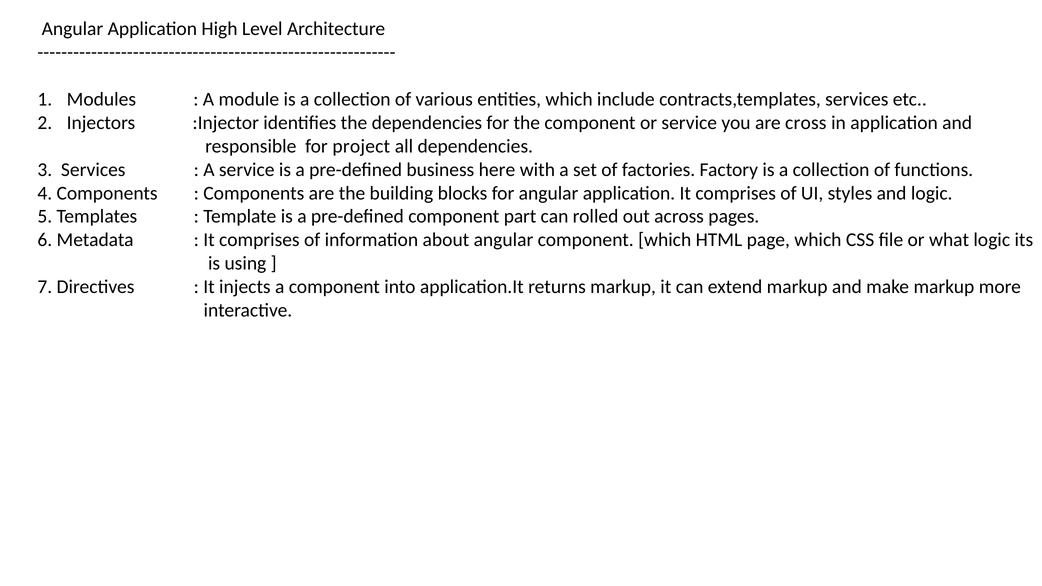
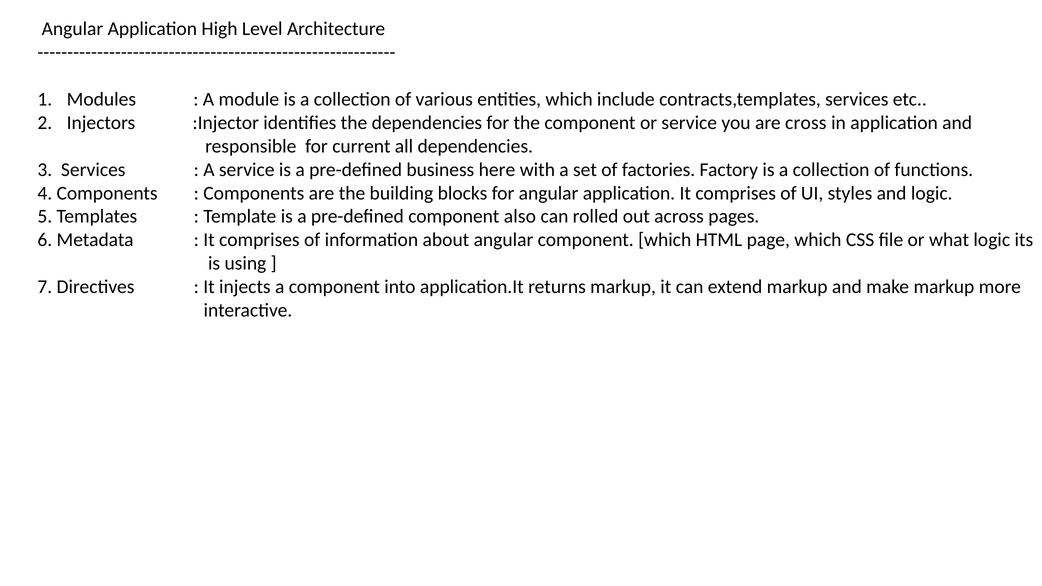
project: project -> current (361, 146)
part: part -> also (520, 217)
